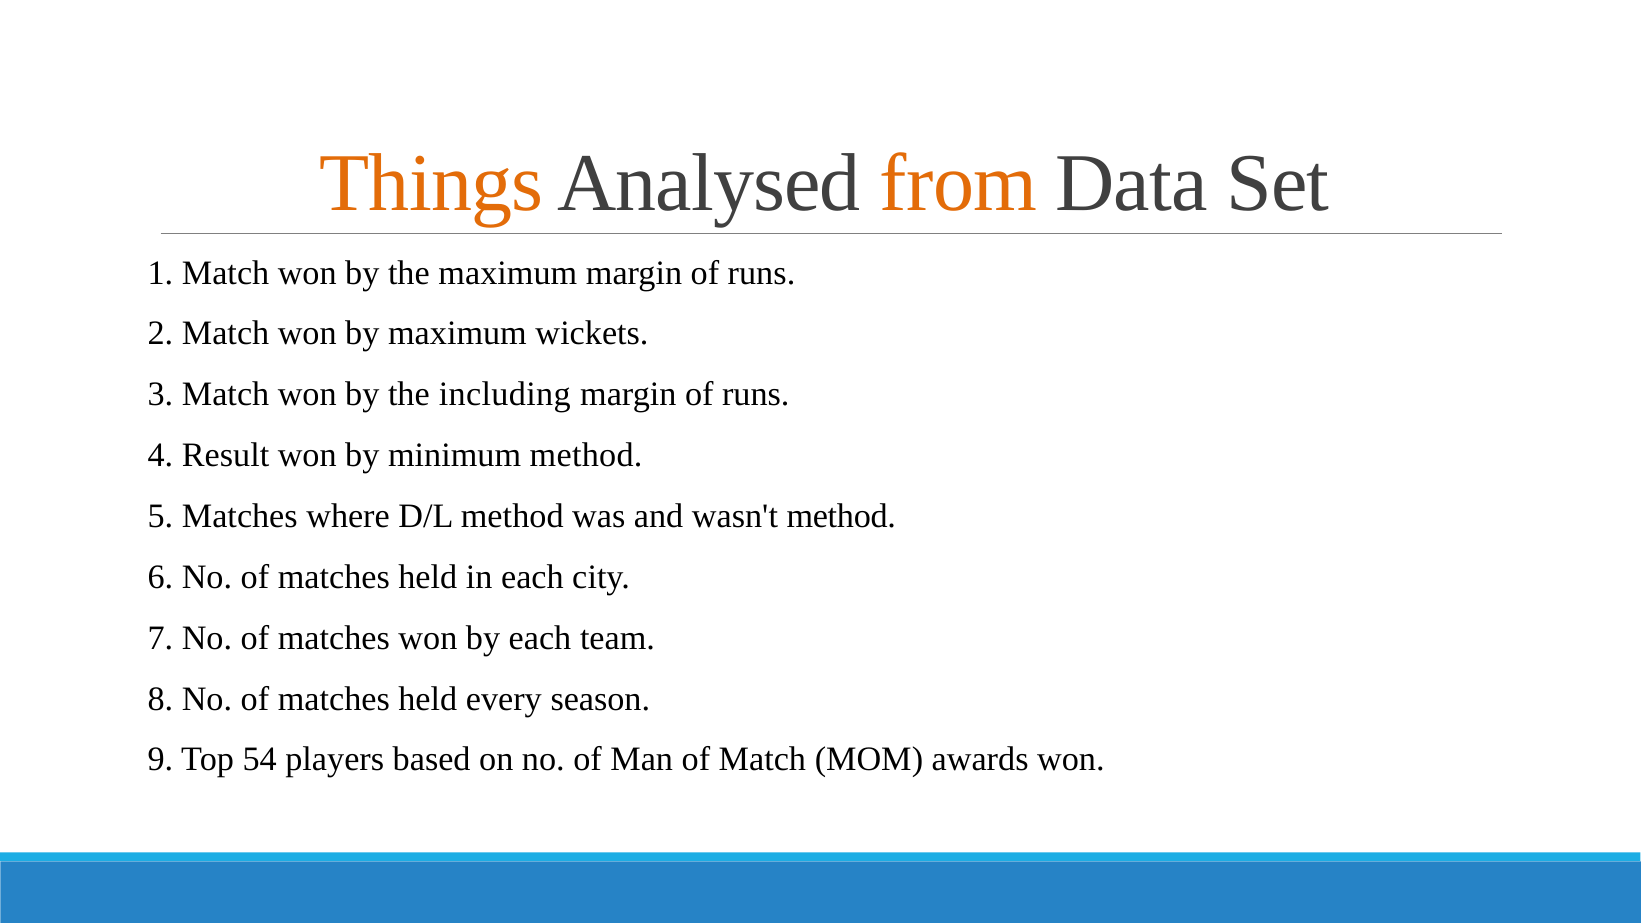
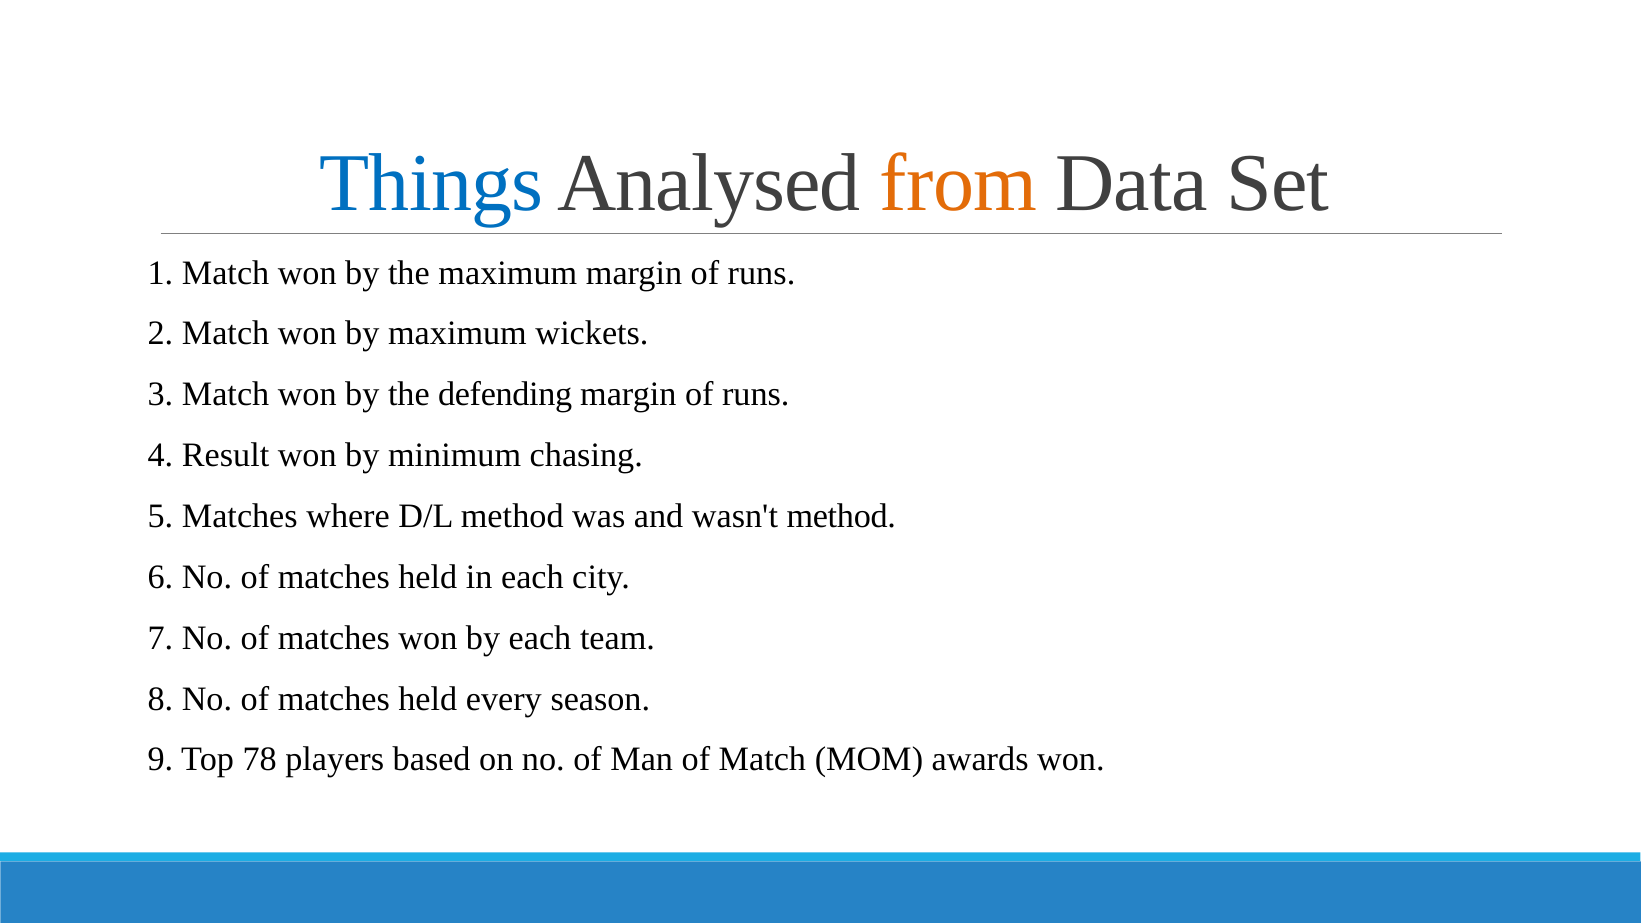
Things colour: orange -> blue (432, 184)
including: including -> defending (505, 395)
minimum method: method -> chasing (586, 455)
54: 54 -> 78 (260, 760)
